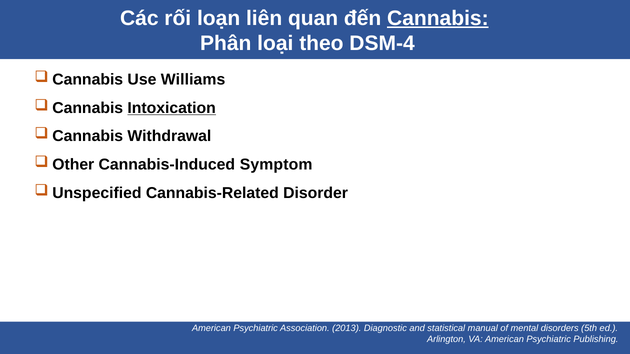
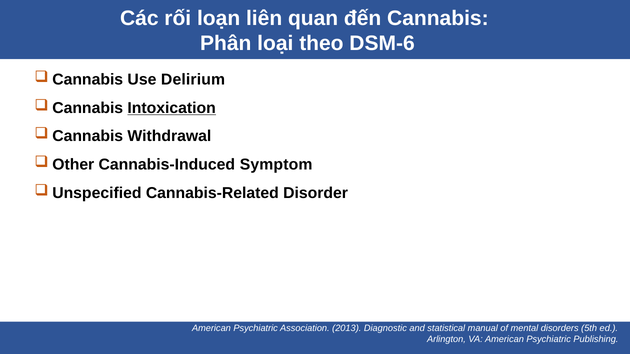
Cannabis underline: present -> none (438, 18)
DSM-4: DSM-4 -> DSM-6 (382, 43)
Williams: Williams -> Delirium (193, 80)
